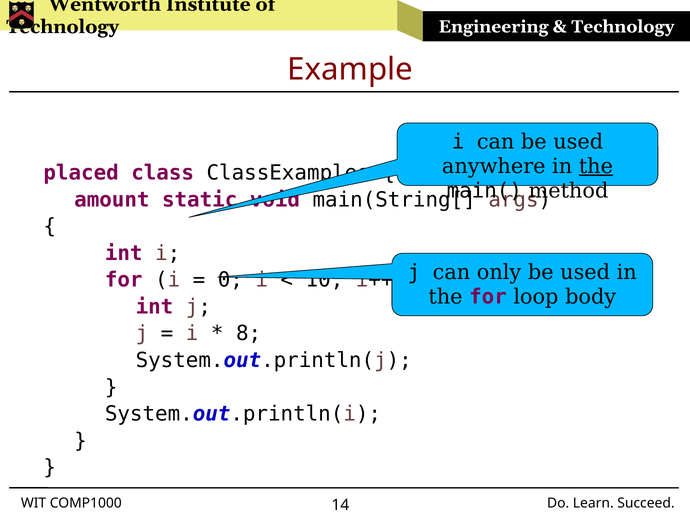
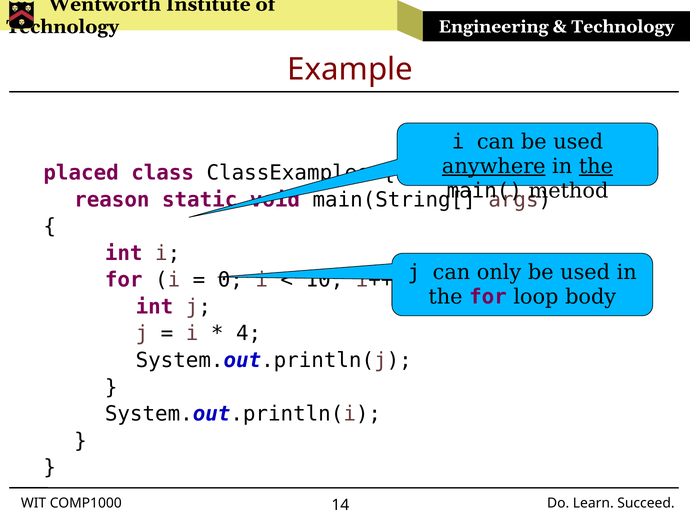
anywhere underline: none -> present (494, 167)
amount: amount -> reason (112, 200)
8: 8 -> 4 (249, 334)
